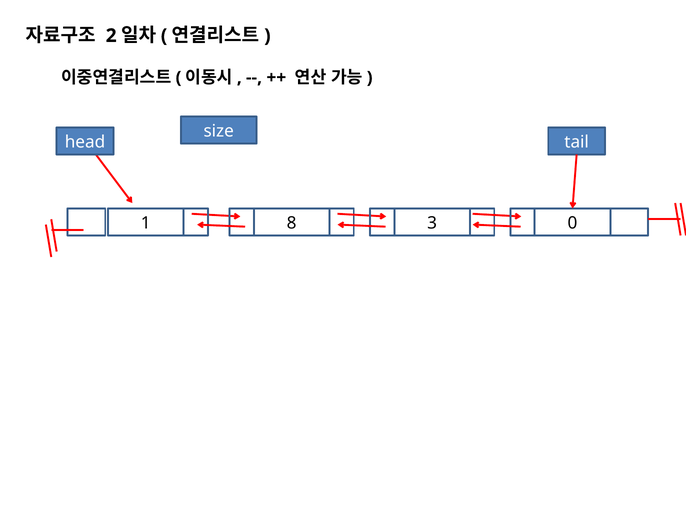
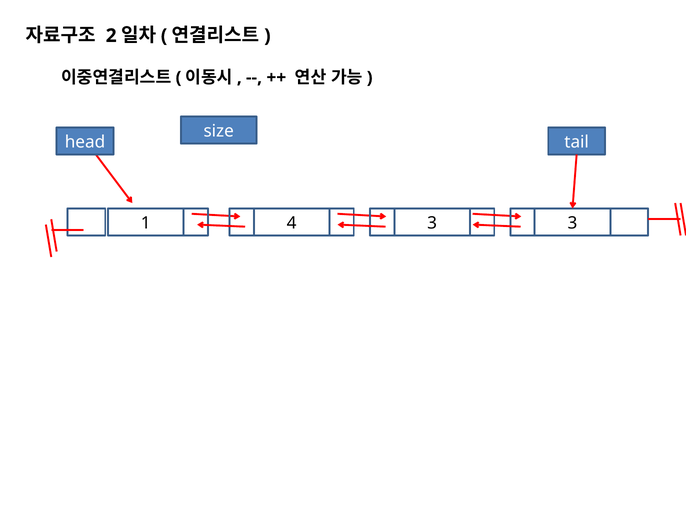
8: 8 -> 4 (292, 223)
3 0: 0 -> 3 (573, 223)
